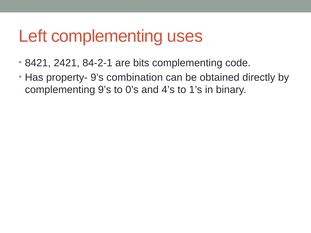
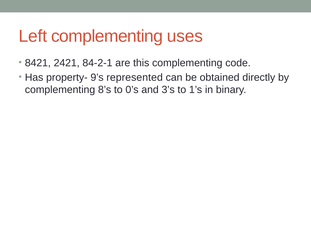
bits: bits -> this (141, 63)
combination: combination -> represented (135, 77)
complementing 9’s: 9’s -> 8’s (105, 90)
4’s: 4’s -> 3’s (168, 90)
